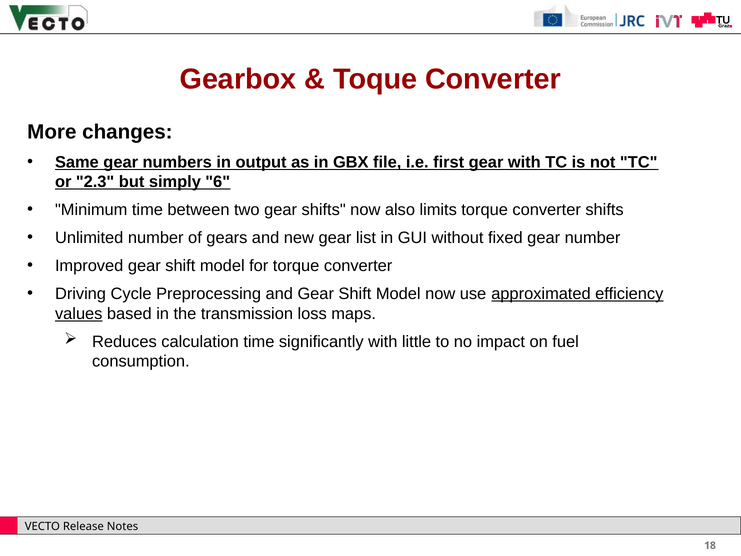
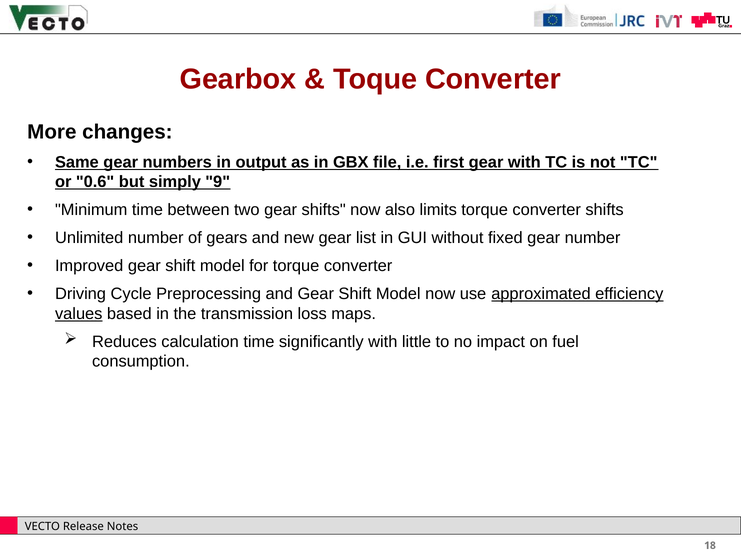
2.3: 2.3 -> 0.6 (95, 182)
6: 6 -> 9 (218, 182)
